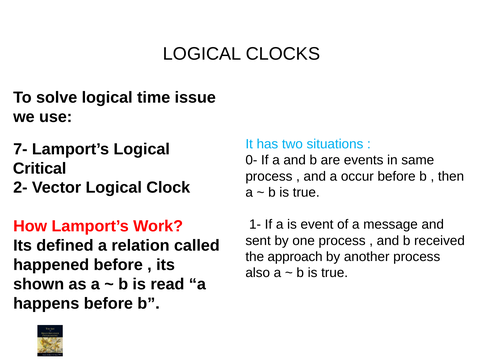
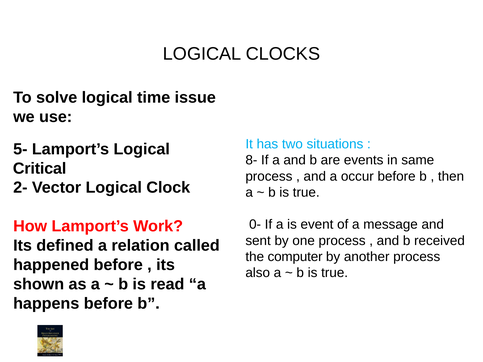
7-: 7- -> 5- (20, 149)
0-: 0- -> 8- (251, 160)
1-: 1- -> 0- (255, 225)
approach: approach -> computer (295, 257)
